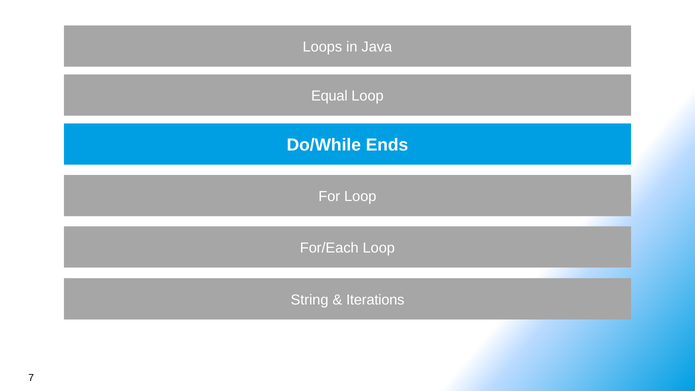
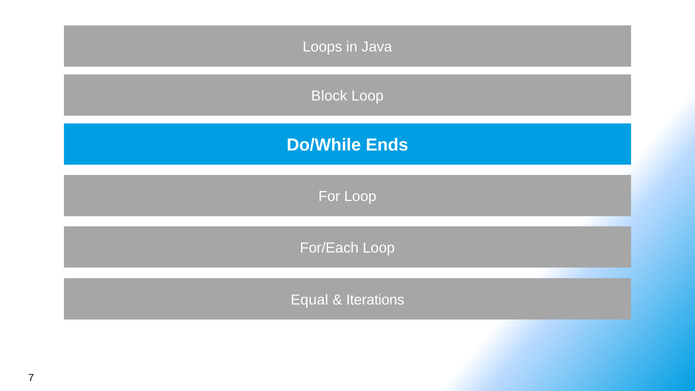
Equal: Equal -> Block (329, 96)
String: String -> Equal (309, 300)
